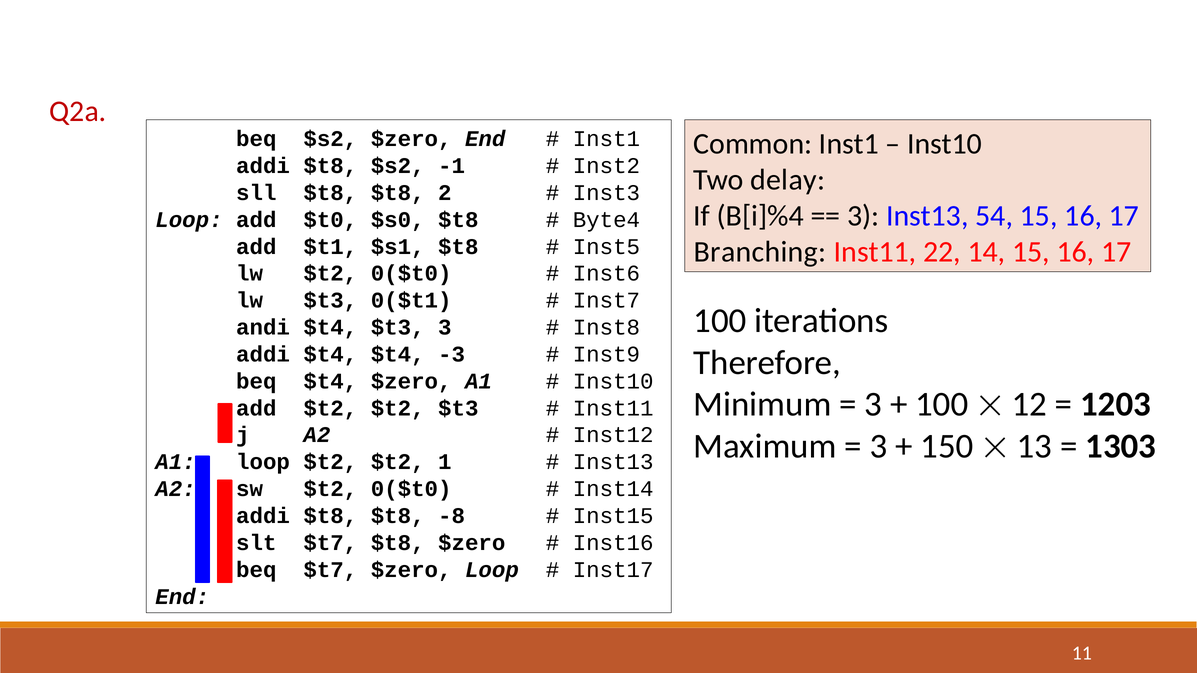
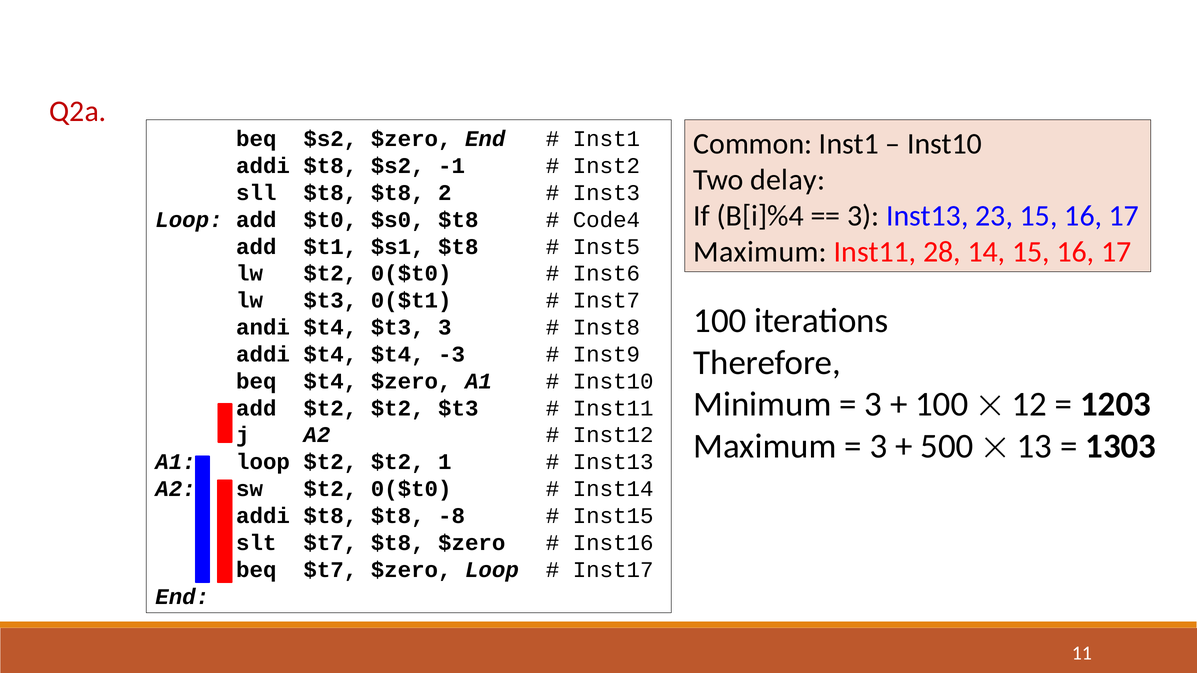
54: 54 -> 23 (994, 216)
Byte4: Byte4 -> Code4 (606, 220)
Branching: Branching -> Maximum (760, 252)
22: 22 -> 28 (942, 252)
150: 150 -> 500 (947, 447)
